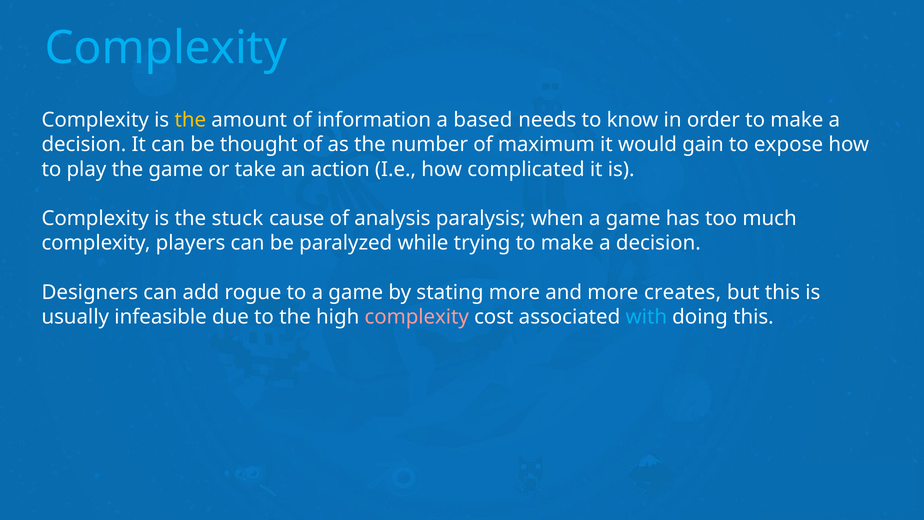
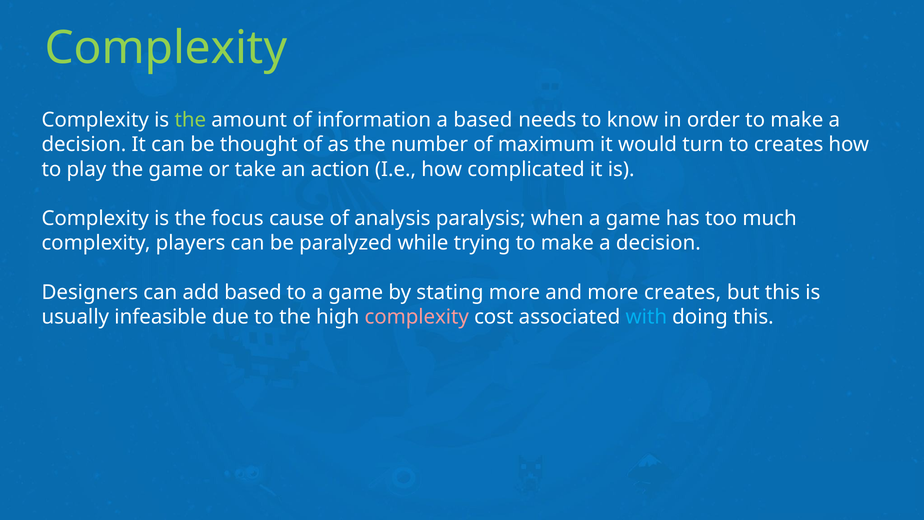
Complexity colour: light blue -> light green (166, 48)
the colour: yellow -> light green (190, 120)
gain: gain -> turn (703, 145)
to expose: expose -> creates (789, 145)
stuck: stuck -> focus (238, 218)
add rogue: rogue -> based (253, 292)
